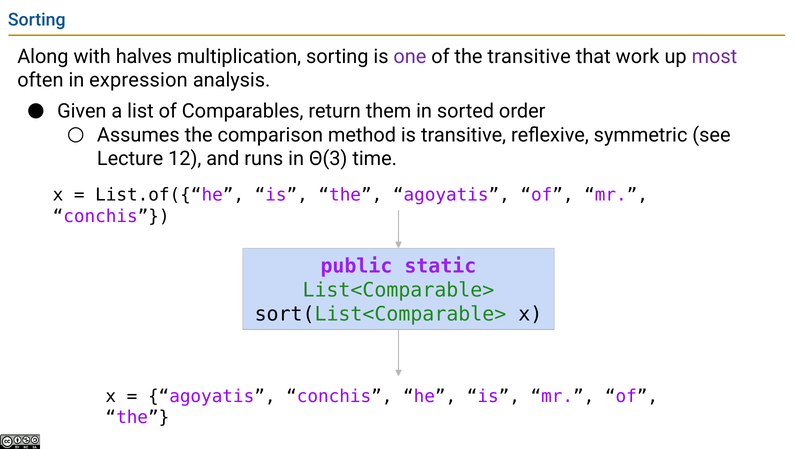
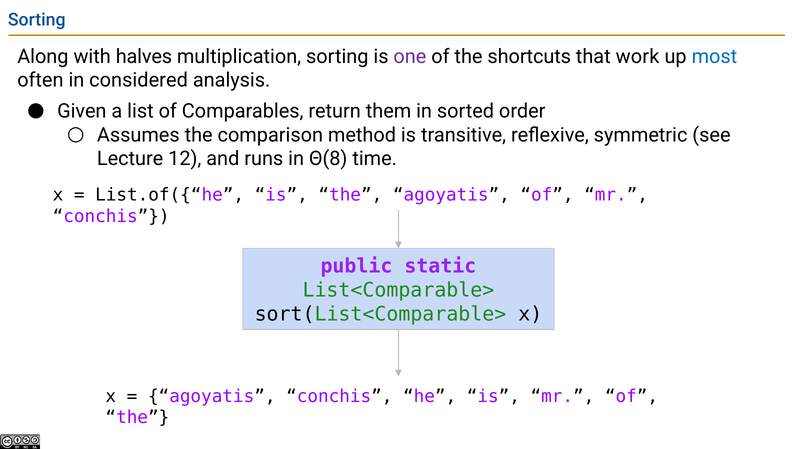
the transitive: transitive -> shortcuts (529, 56)
most colour: purple -> blue (714, 56)
expression: expression -> considered (139, 80)
Θ(3: Θ(3 -> Θ(8 (328, 159)
